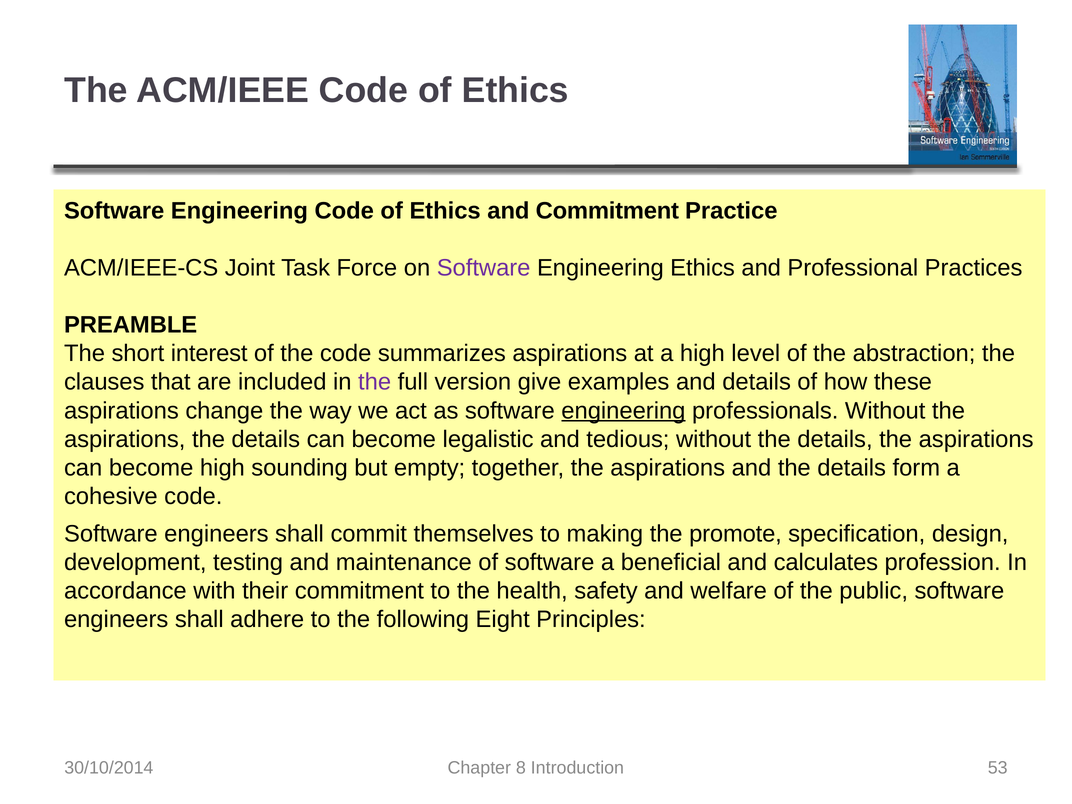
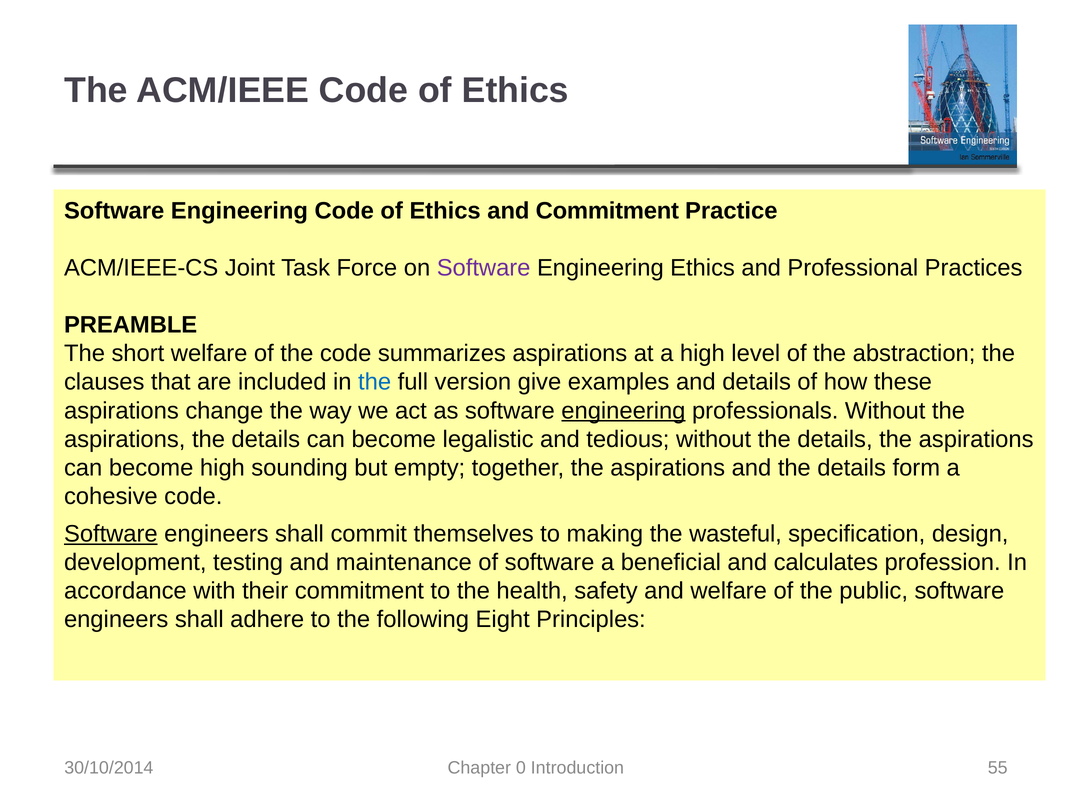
short interest: interest -> welfare (209, 354)
the colour: purple -> blue (375, 382)
Software underline: none -> present (111, 534)
promote: promote -> wasteful (735, 534)
8: 8 -> 0 (521, 768)
53: 53 -> 55 (998, 768)
